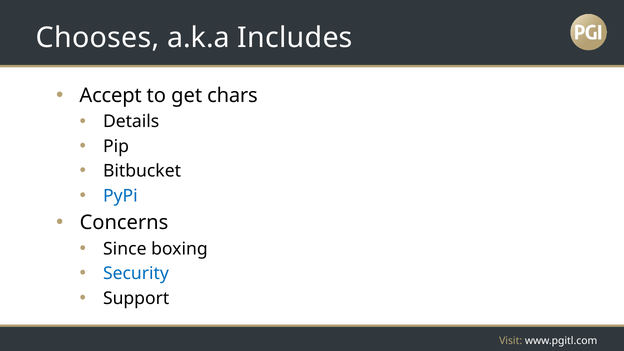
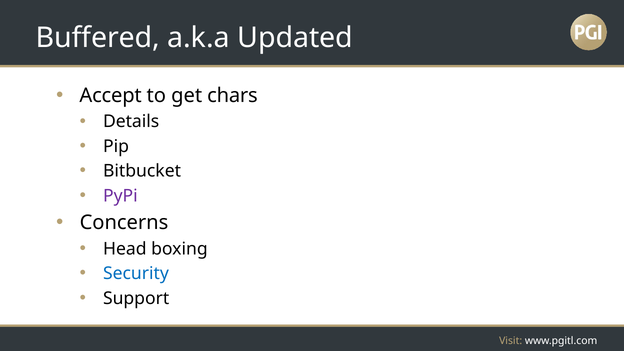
Chooses: Chooses -> Buffered (98, 38)
Includes: Includes -> Updated (295, 38)
PyPi colour: blue -> purple (120, 196)
Since: Since -> Head (125, 249)
